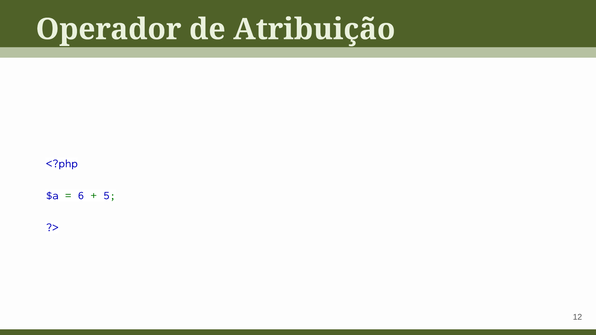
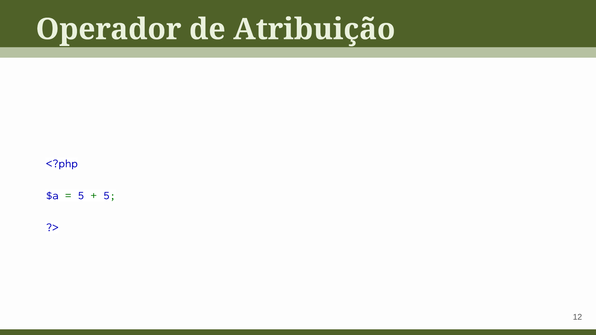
6: 6 -> 5 (81, 196)
